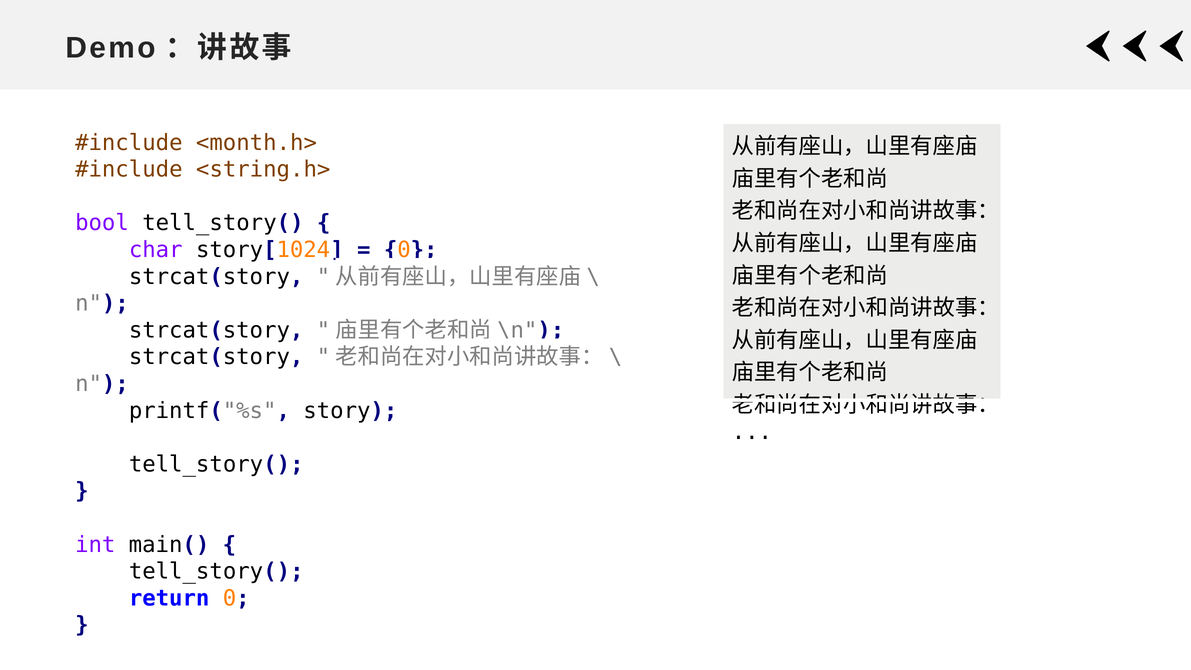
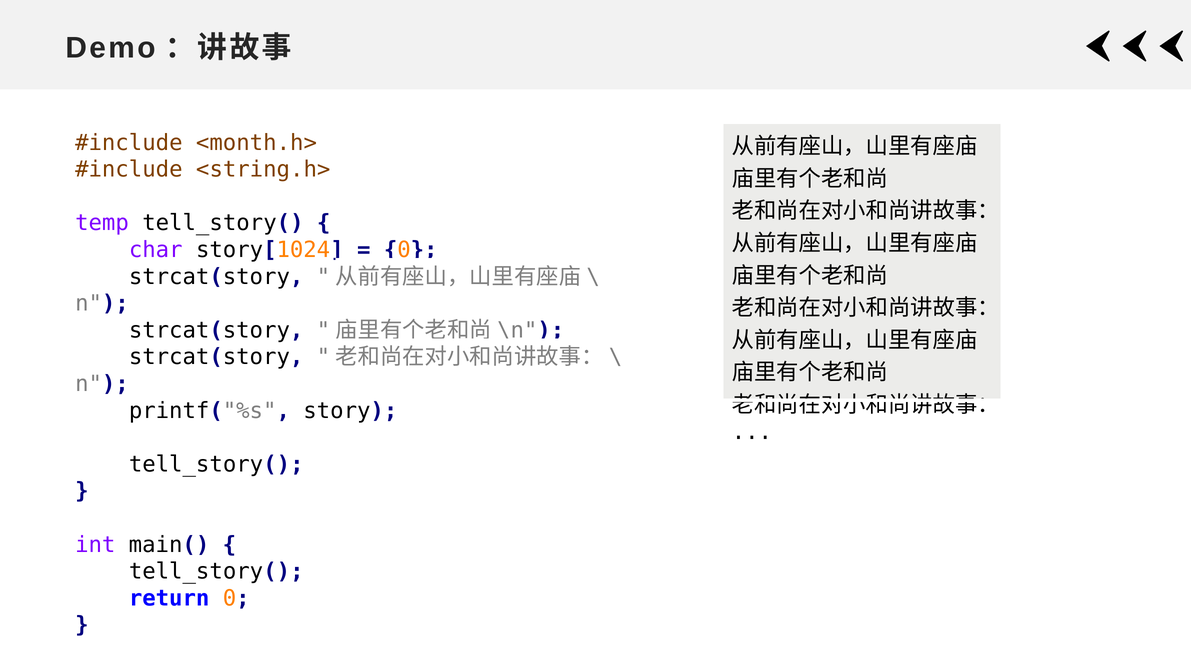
bool: bool -> temp (102, 223)
